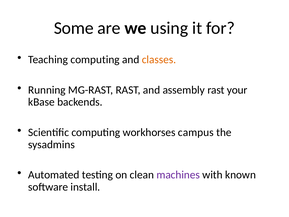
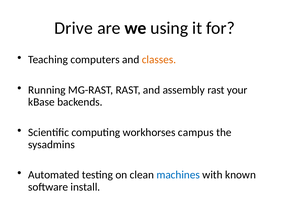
Some: Some -> Drive (74, 28)
Teaching computing: computing -> computers (95, 60)
machines colour: purple -> blue (178, 175)
